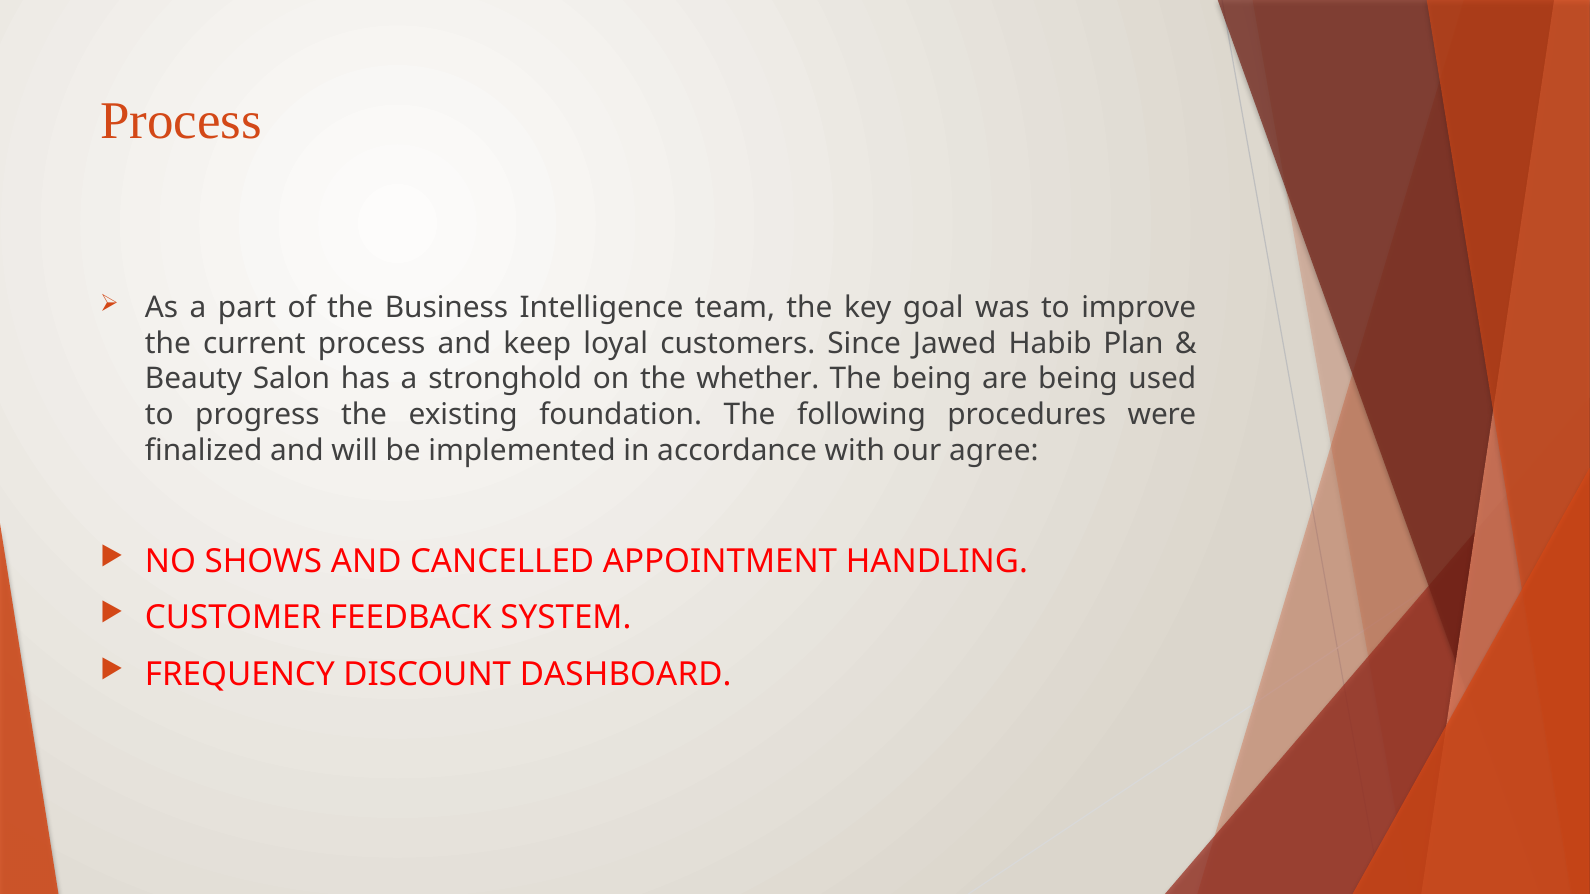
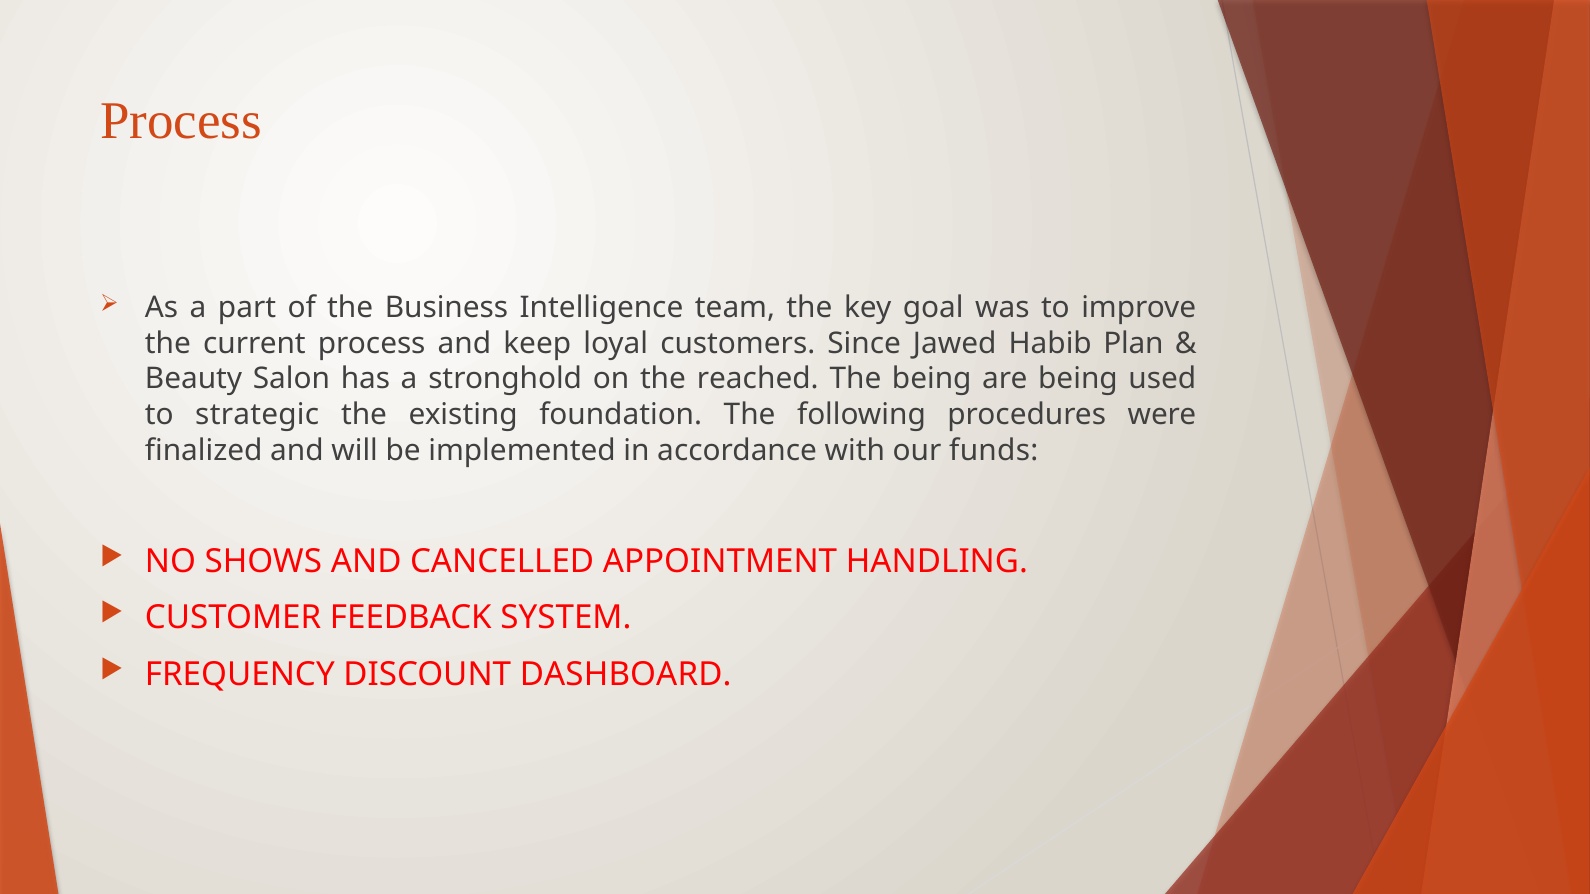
whether: whether -> reached (758, 379)
progress: progress -> strategic (257, 415)
agree: agree -> funds (994, 451)
